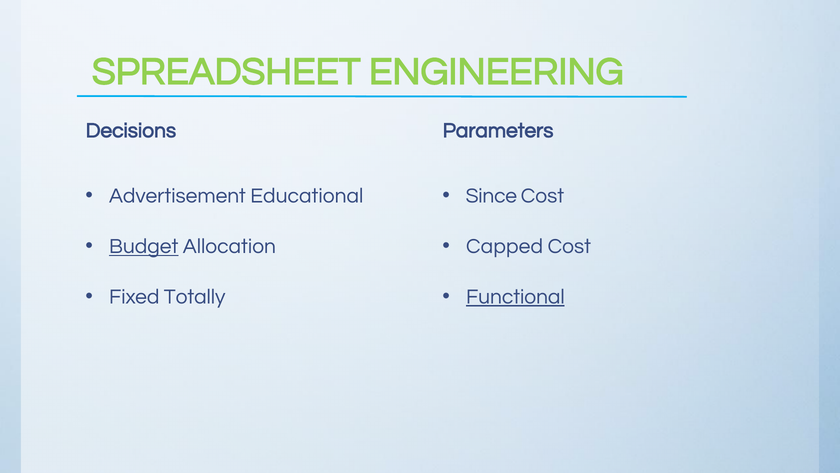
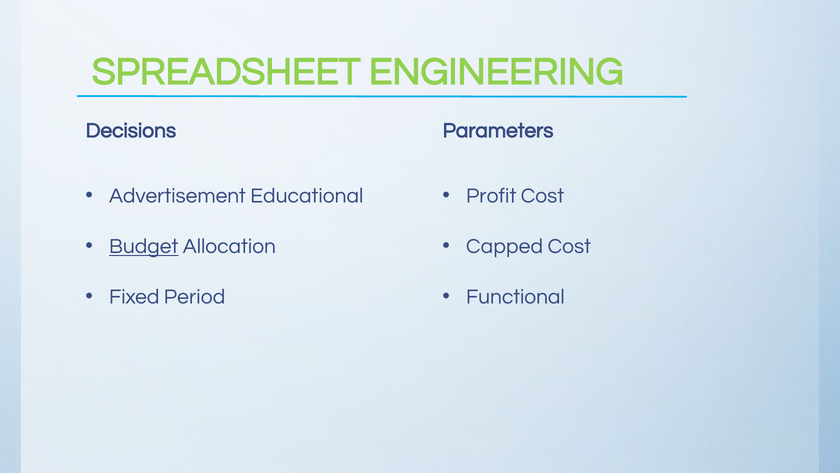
Since: Since -> Profit (491, 196)
Totally: Totally -> Period (195, 297)
Functional underline: present -> none (515, 297)
